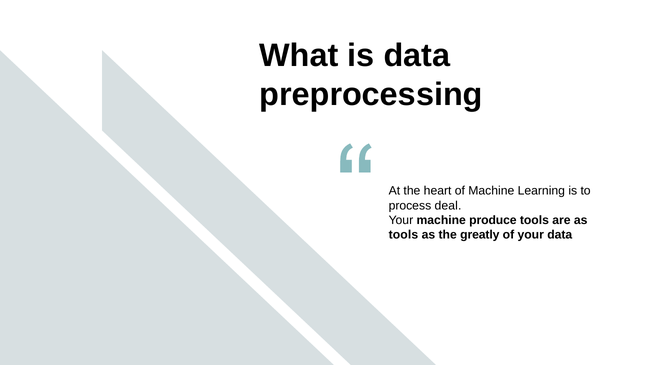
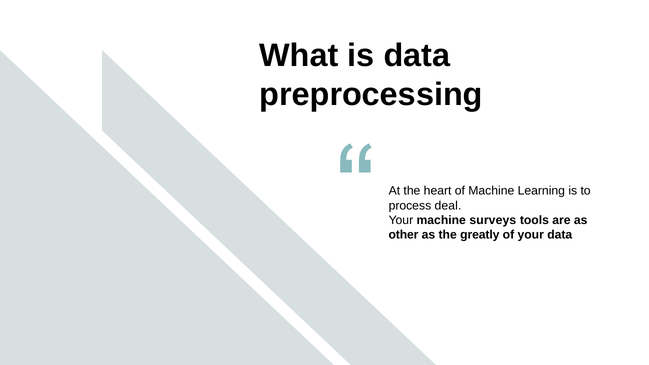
produce: produce -> surveys (493, 220)
tools: tools -> other (404, 235)
